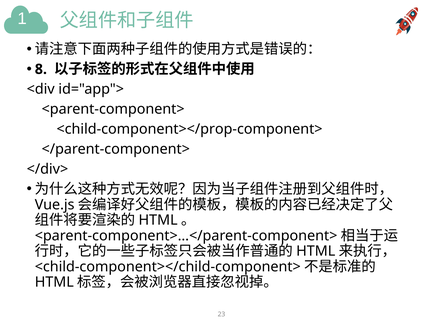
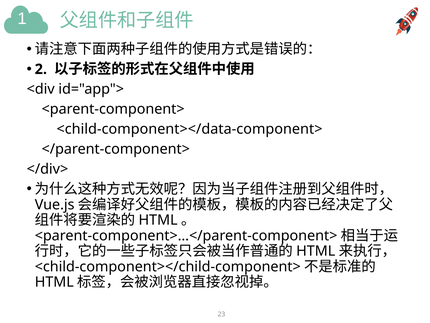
8: 8 -> 2 (41, 69)
<child-component></prop-component>: <child-component></prop-component> -> <child-component></data-component> (189, 129)
